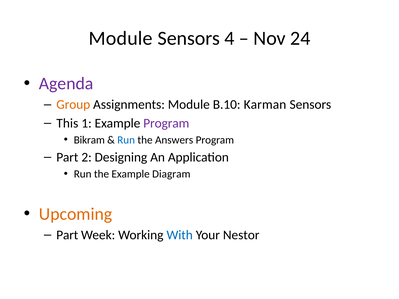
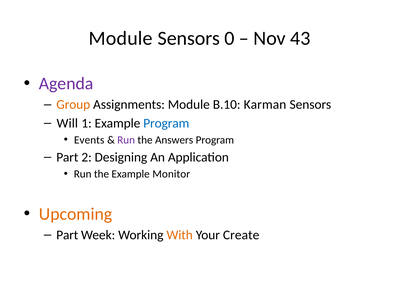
4: 4 -> 0 (229, 38)
24: 24 -> 43 (300, 38)
This: This -> Will (67, 123)
Program colour: purple -> blue (166, 123)
Bikram: Bikram -> Events (89, 140)
Run colour: blue -> purple (126, 140)
Diagram: Diagram -> Monitor (171, 174)
With colour: blue -> orange (180, 235)
Nestor: Nestor -> Create (241, 235)
